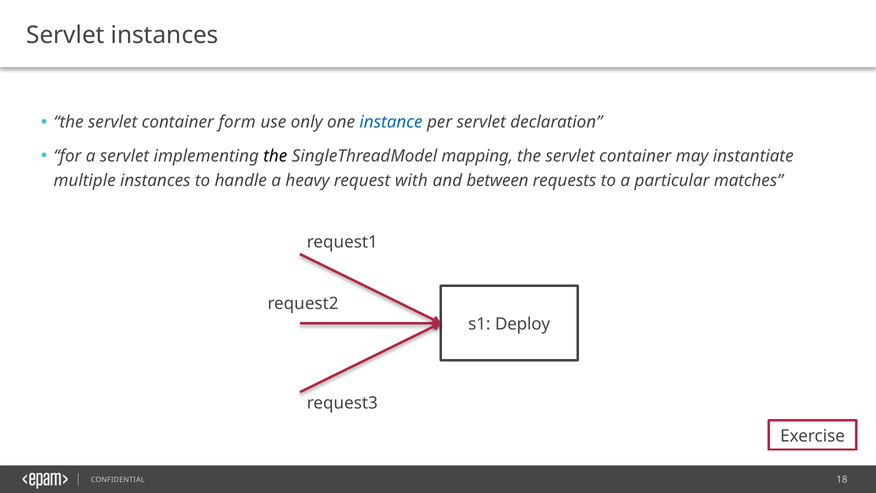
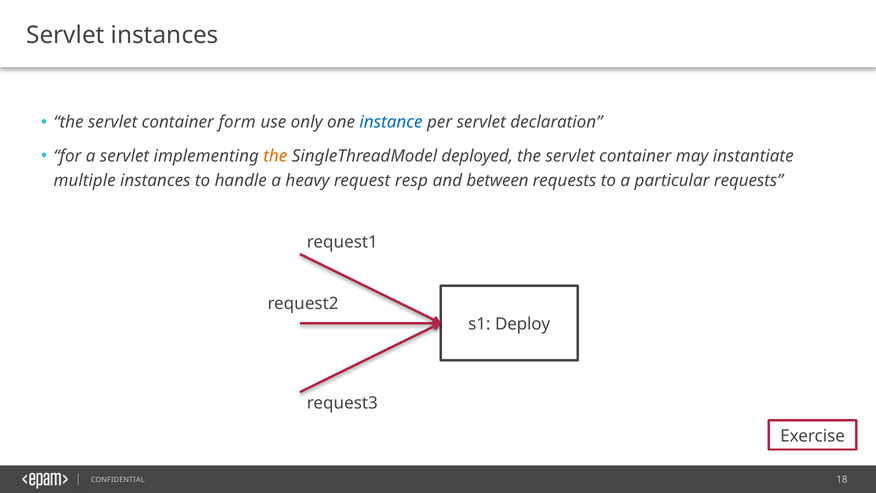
the colour: black -> orange (275, 156)
mapping: mapping -> deployed (477, 156)
with: with -> resp (411, 180)
particular matches: matches -> requests (749, 180)
